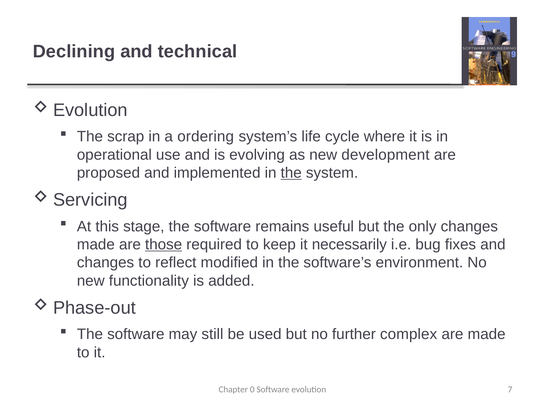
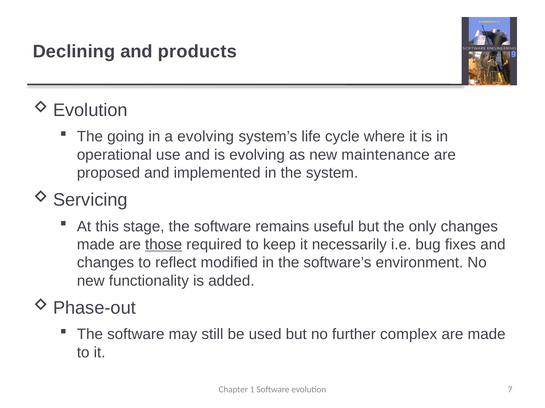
technical: technical -> products (197, 52)
scrap: scrap -> going (126, 137)
a ordering: ordering -> evolving (206, 137)
development: development -> maintenance (385, 155)
the underline: present -> none (291, 173)
0: 0 -> 1 (252, 390)
